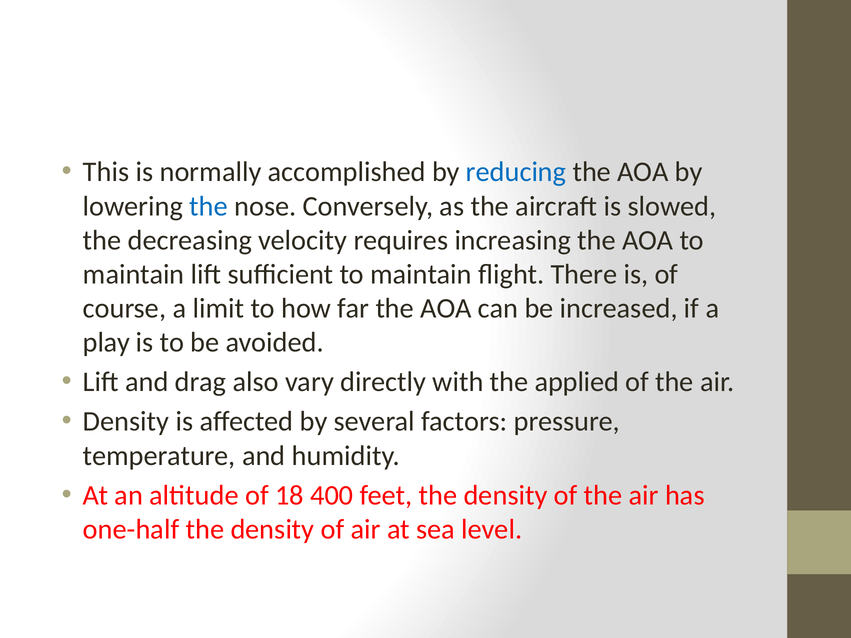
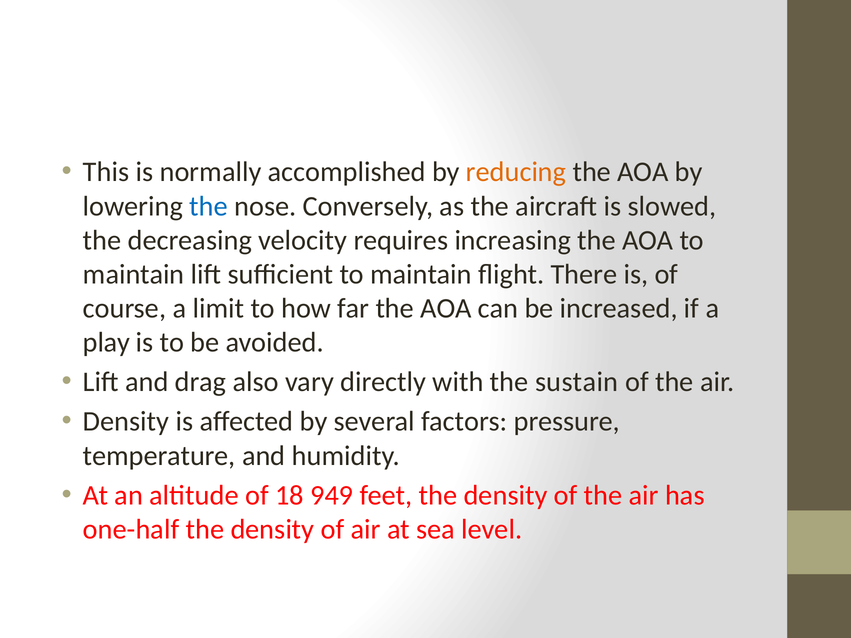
reducing colour: blue -> orange (516, 172)
applied: applied -> sustain (577, 382)
400: 400 -> 949 (332, 496)
